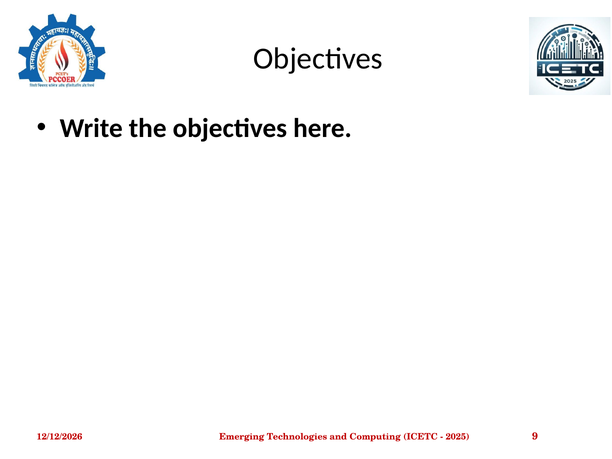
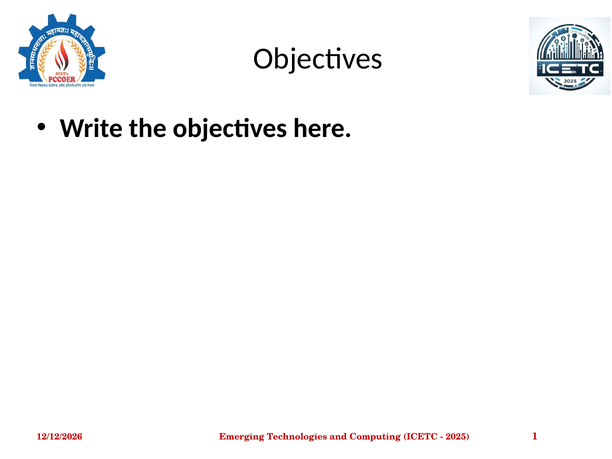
9: 9 -> 1 (535, 437)
